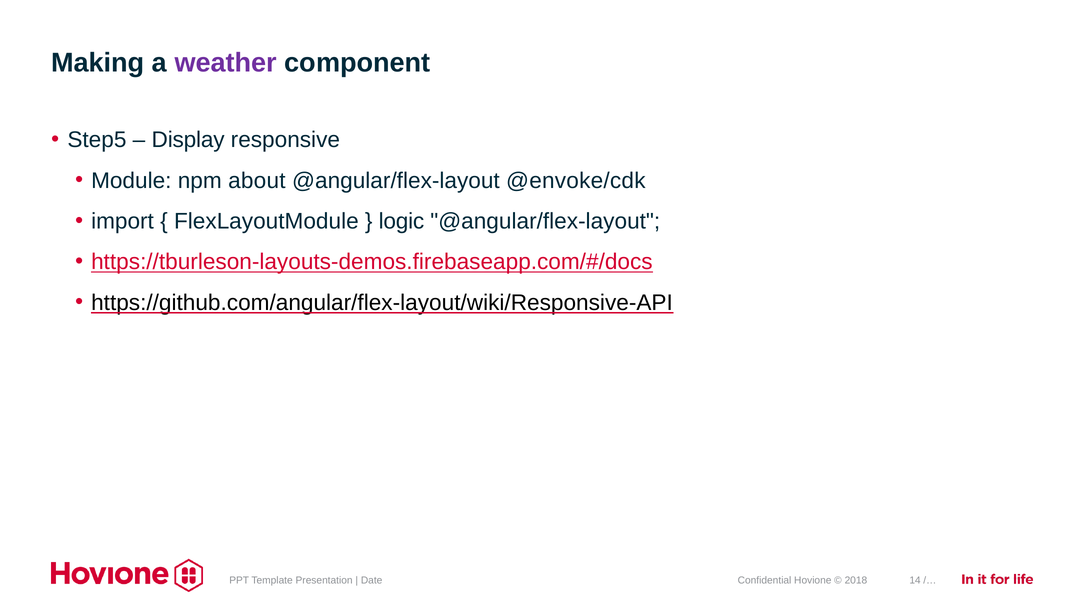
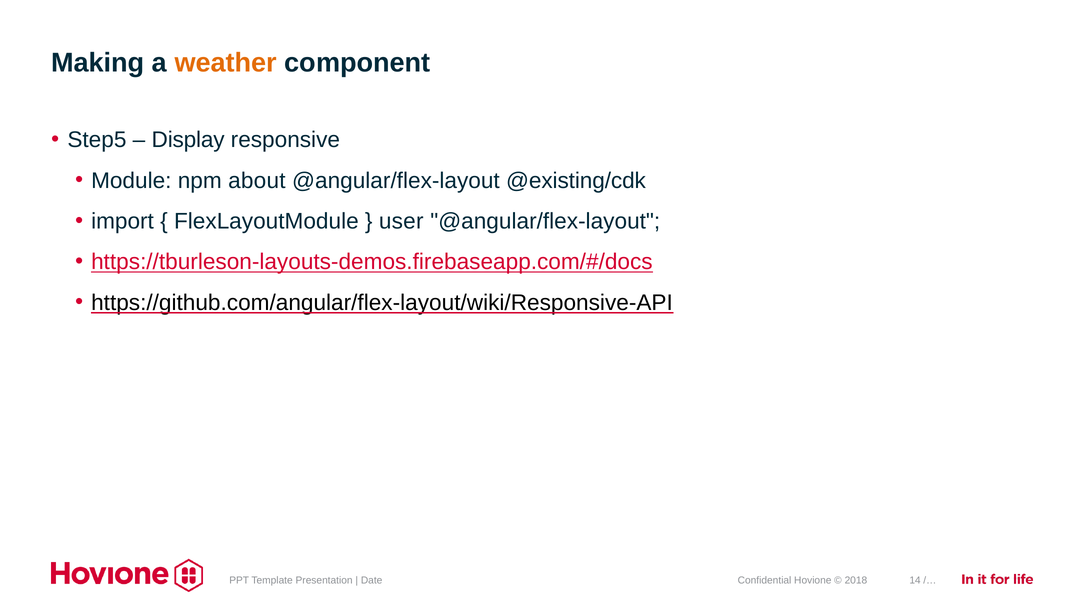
weather colour: purple -> orange (226, 63)
@envoke/cdk: @envoke/cdk -> @existing/cdk (576, 181)
logic: logic -> user (401, 221)
